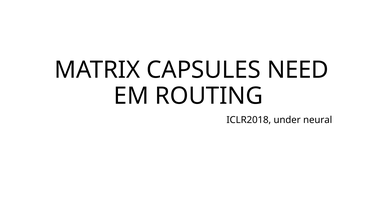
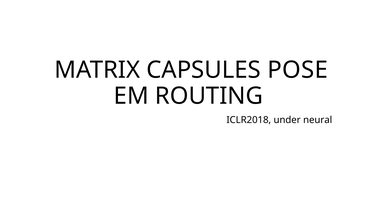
NEED: NEED -> POSE (298, 70)
